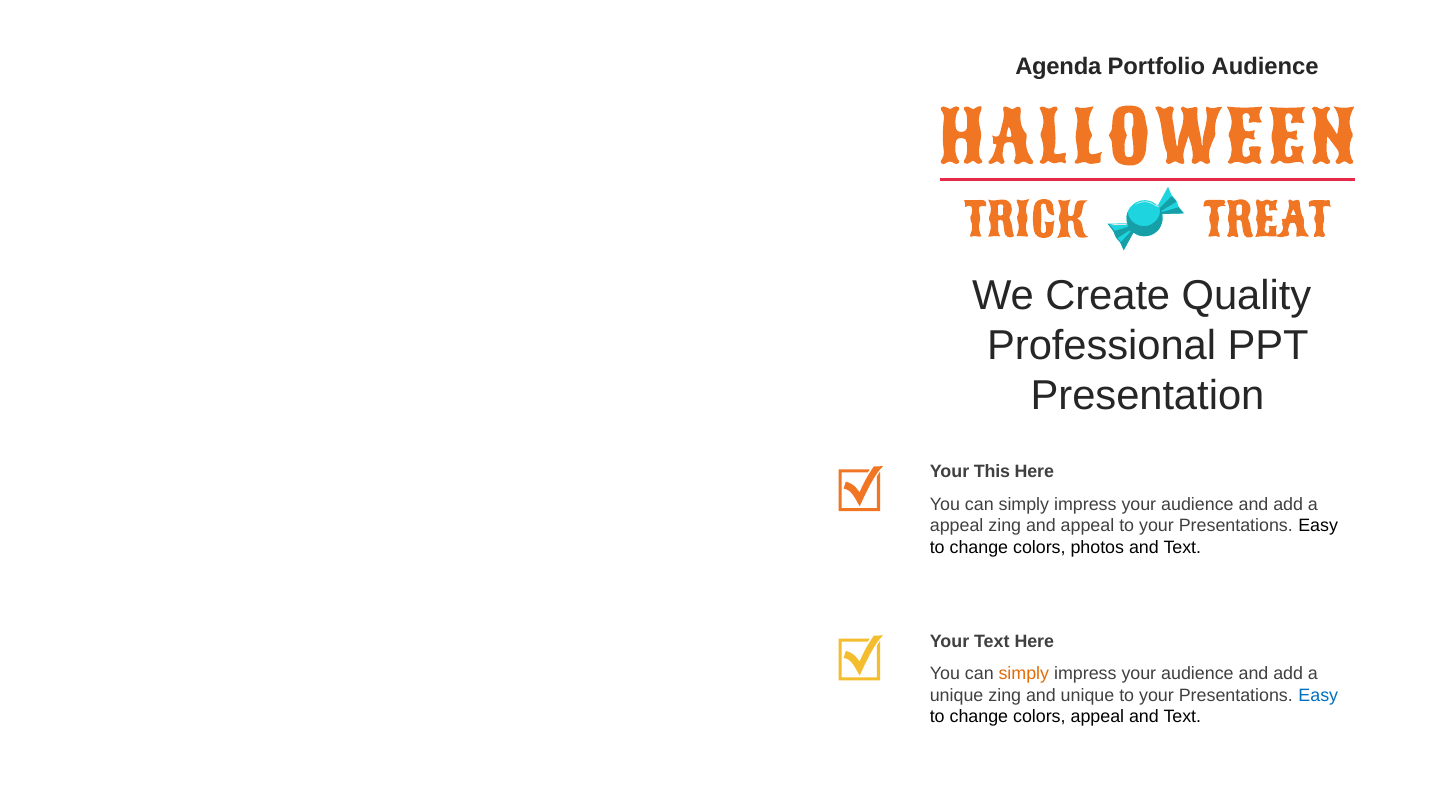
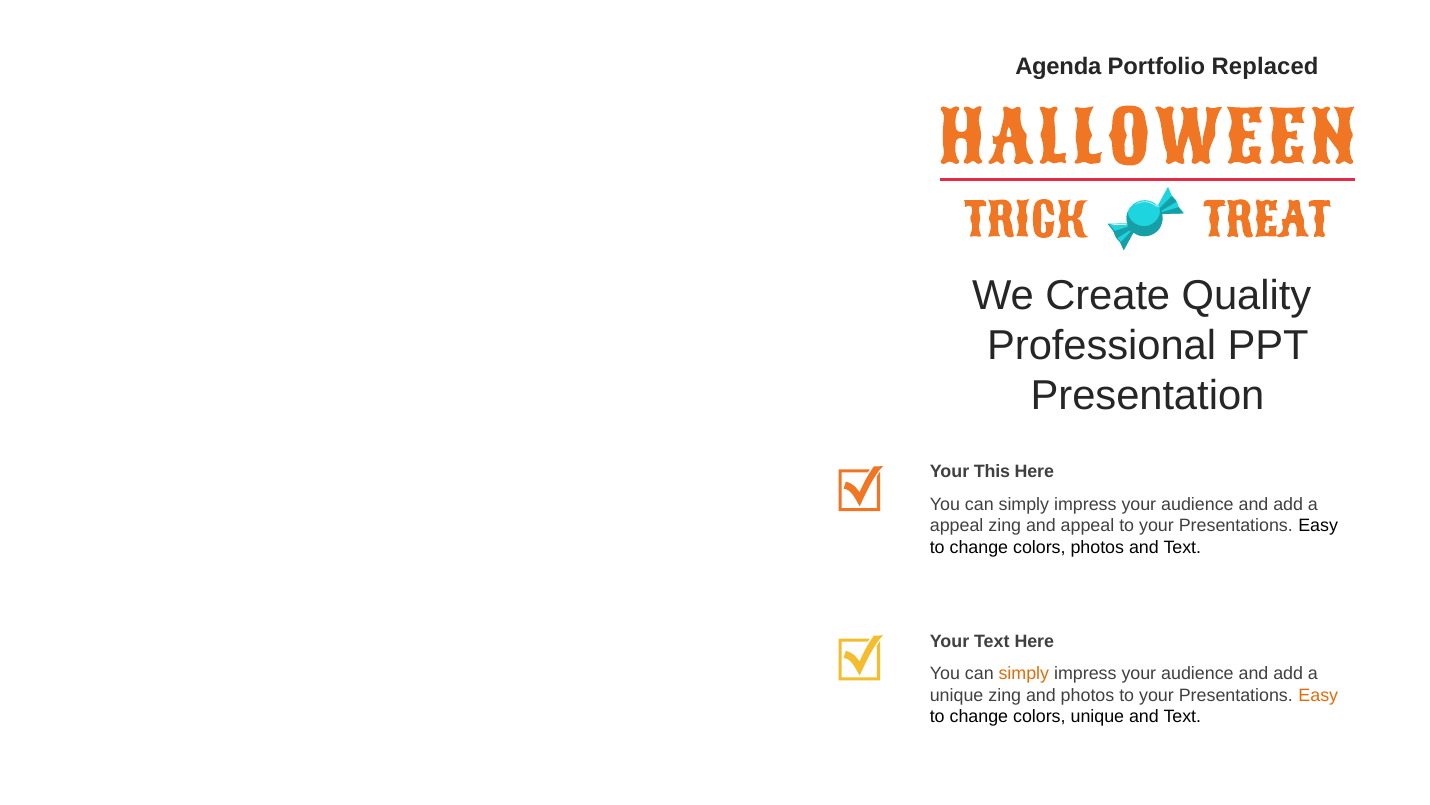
Portfolio Audience: Audience -> Replaced (1265, 66)
and unique: unique -> photos (1088, 695)
Easy colour: blue -> orange (1318, 695)
colors appeal: appeal -> unique (1097, 716)
